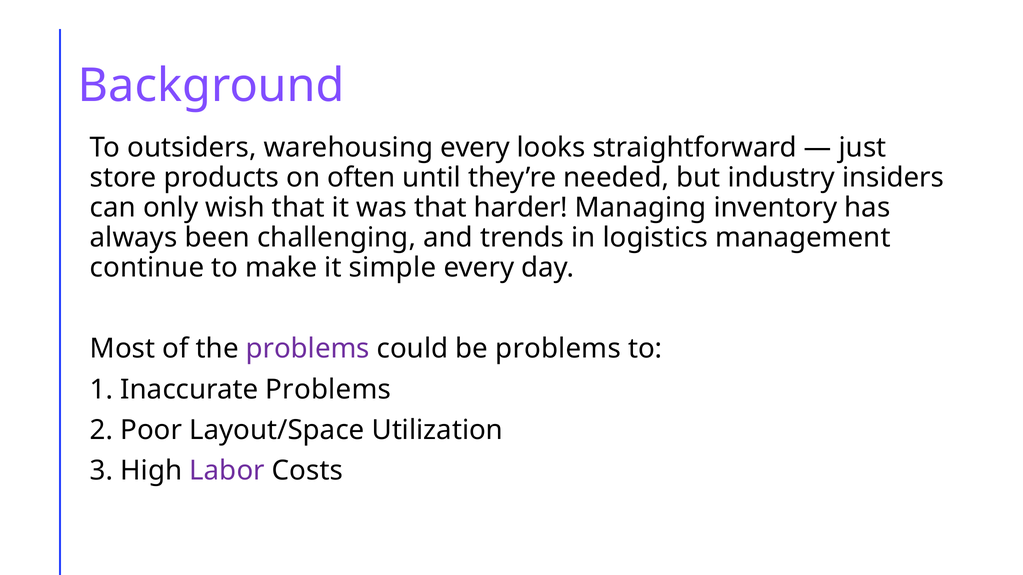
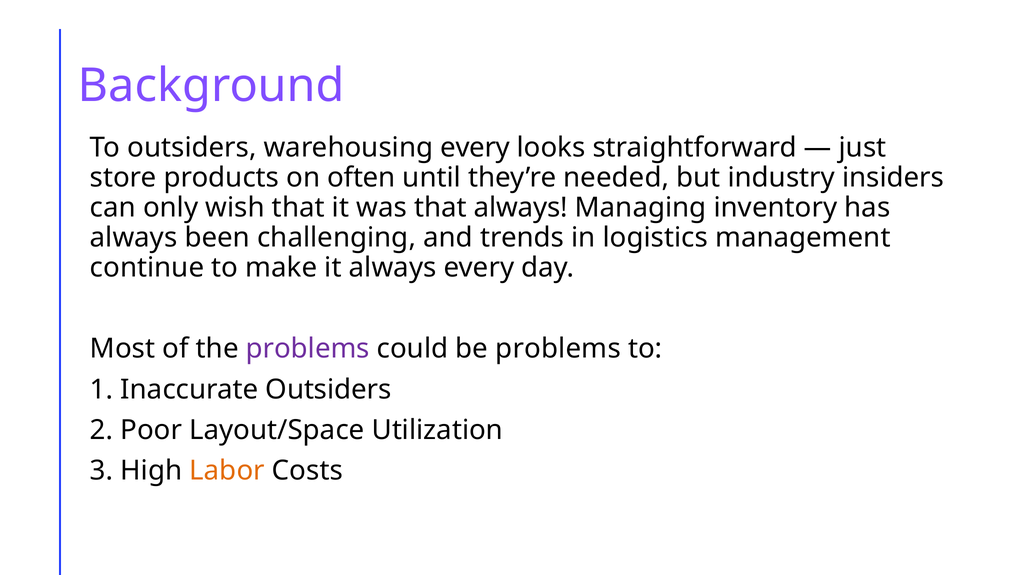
that harder: harder -> always (521, 208)
it simple: simple -> always (393, 268)
Inaccurate Problems: Problems -> Outsiders (328, 390)
Labor colour: purple -> orange (227, 471)
